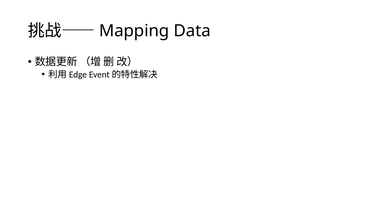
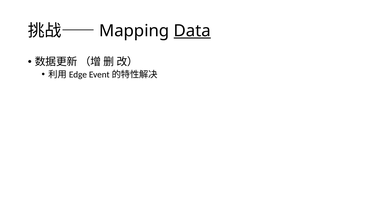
Data underline: none -> present (192, 31)
